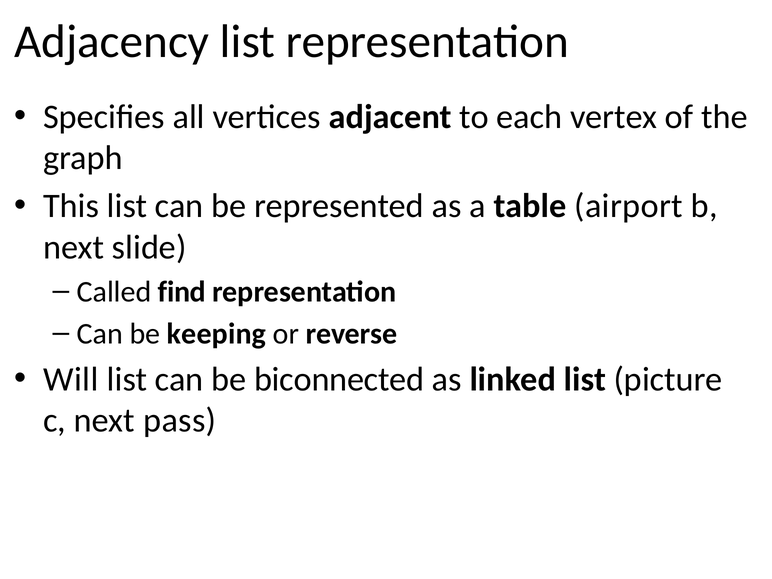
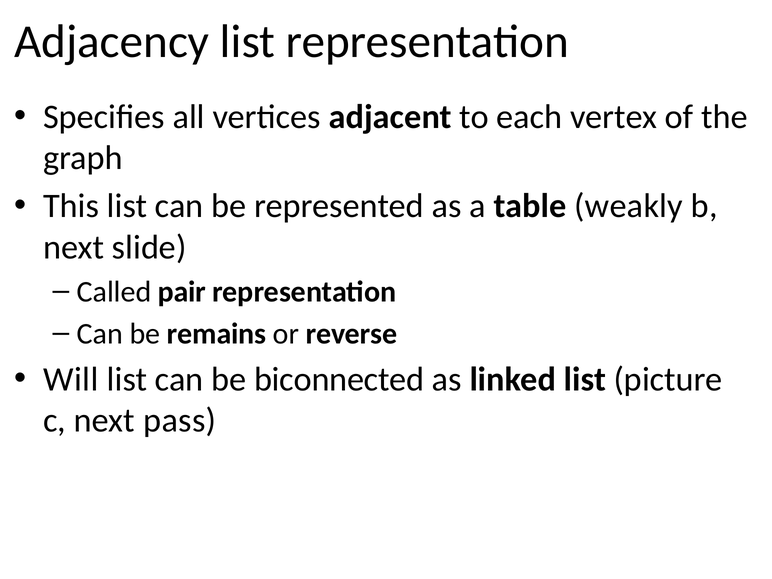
airport: airport -> weakly (629, 206)
find: find -> pair (182, 292)
keeping: keeping -> remains (217, 334)
